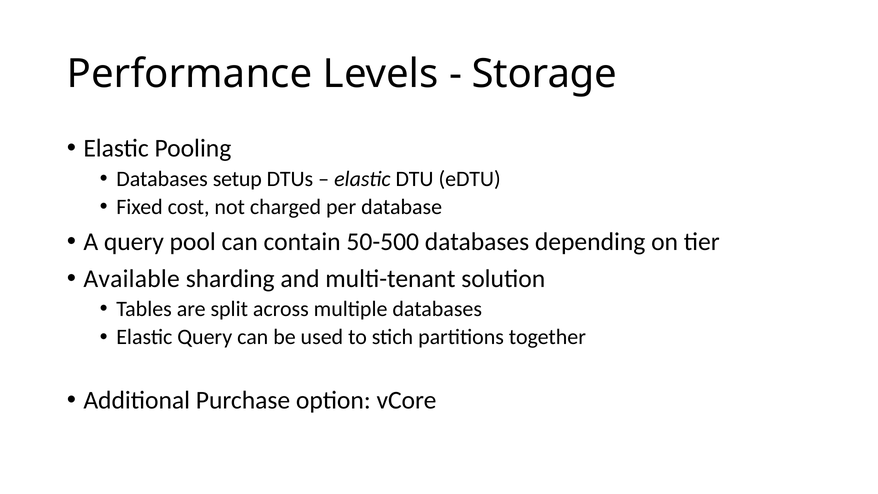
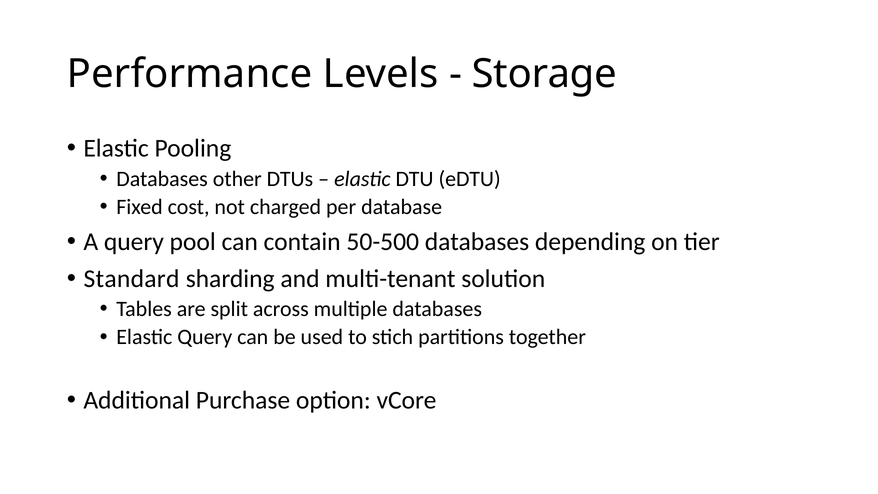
setup: setup -> other (237, 179)
Available: Available -> Standard (132, 279)
